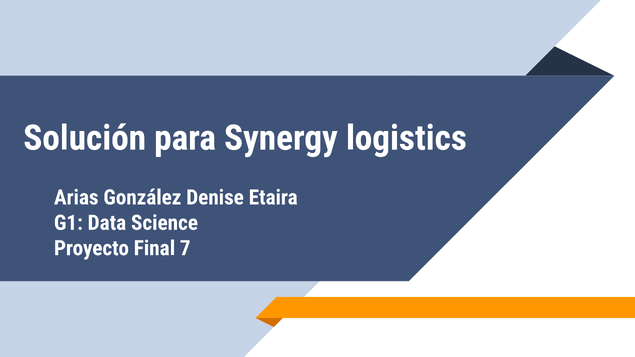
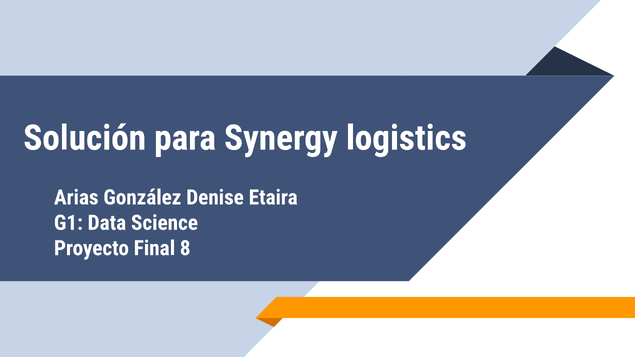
7: 7 -> 8 (185, 248)
